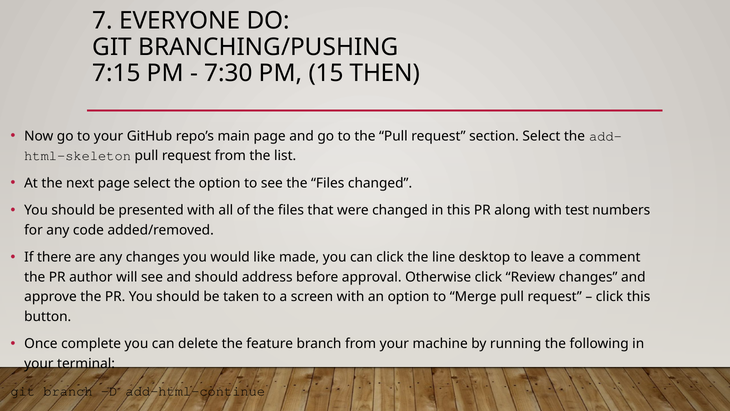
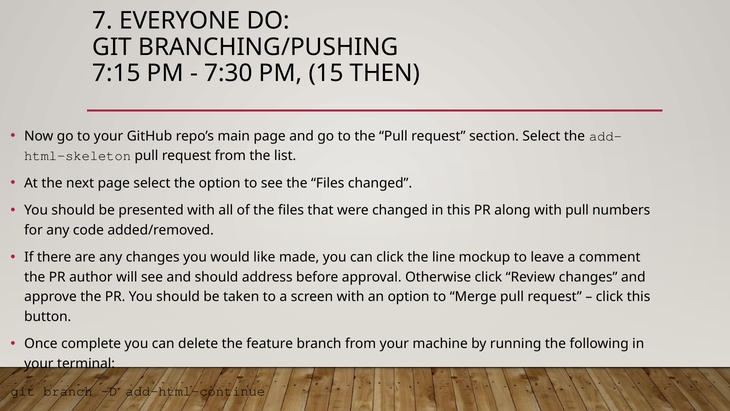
with test: test -> pull (577, 210)
desktop: desktop -> mockup (485, 257)
